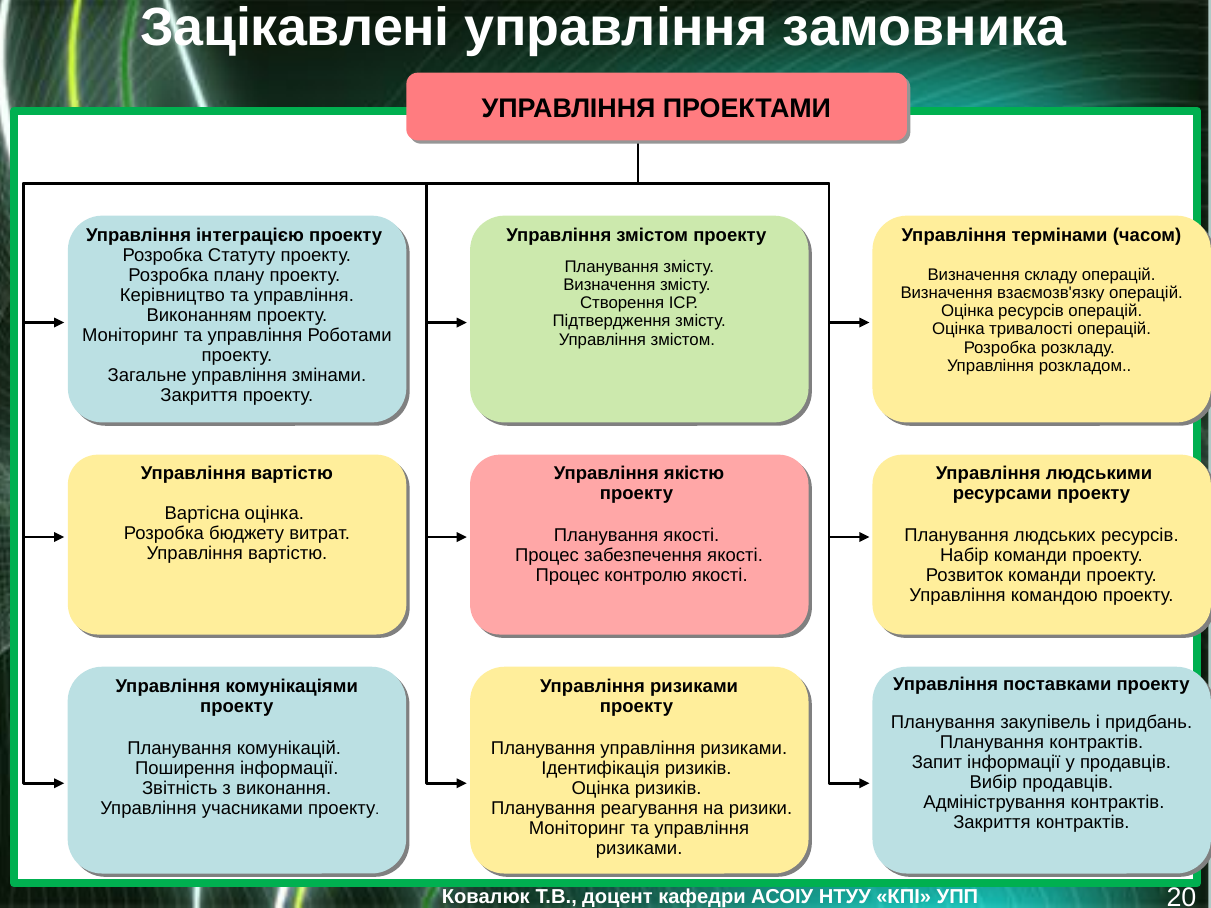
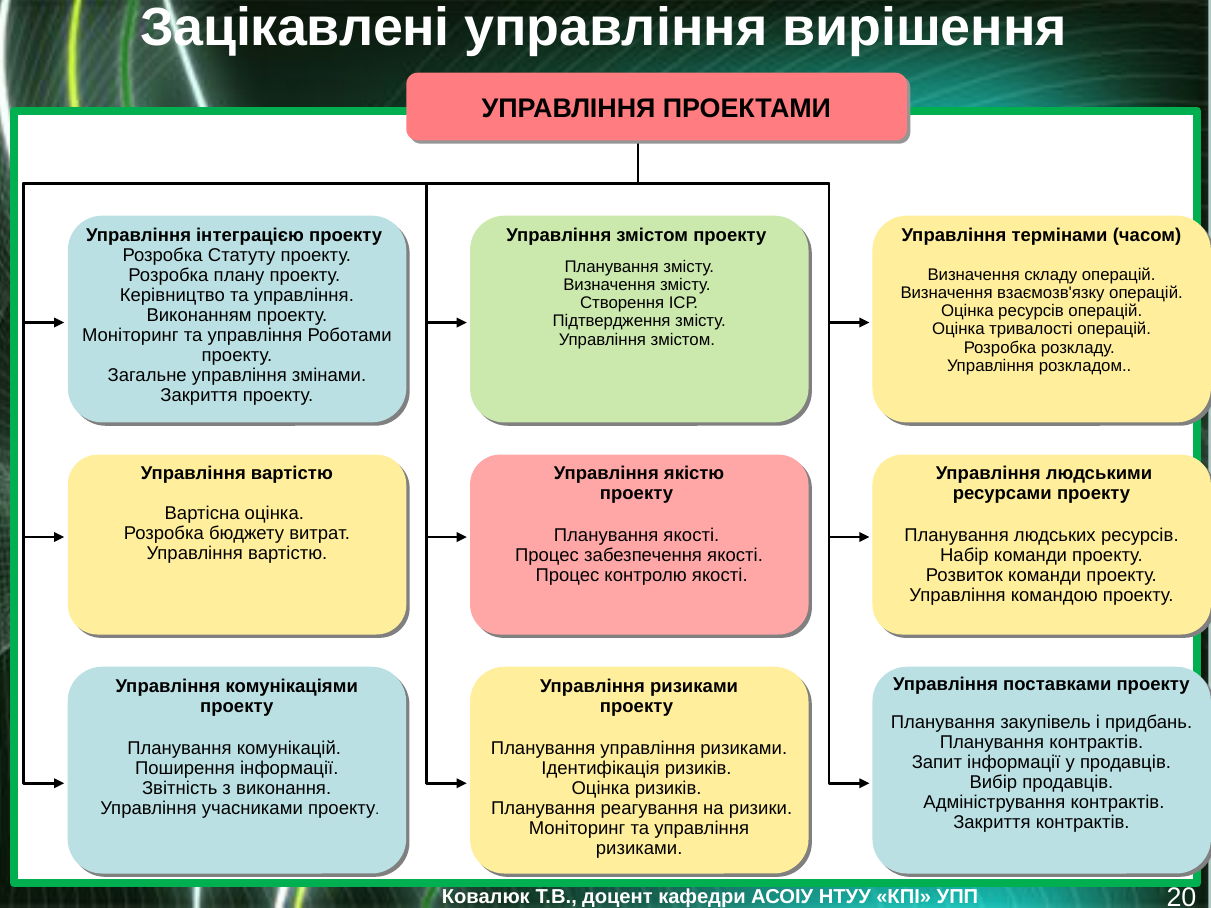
замовника: замовника -> вирішення (925, 28)
